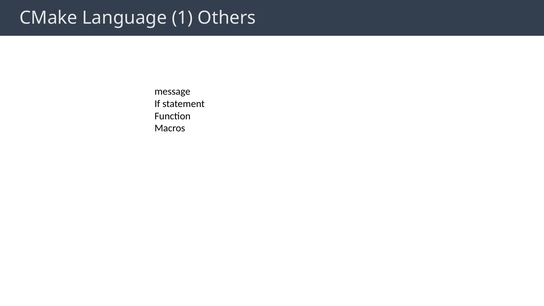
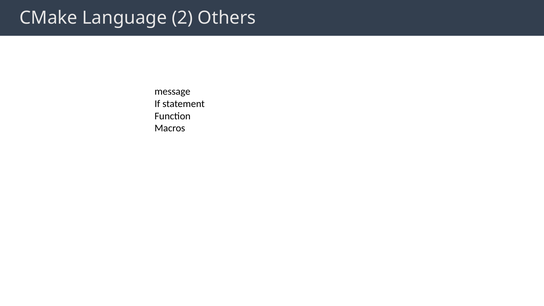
1: 1 -> 2 (182, 18)
